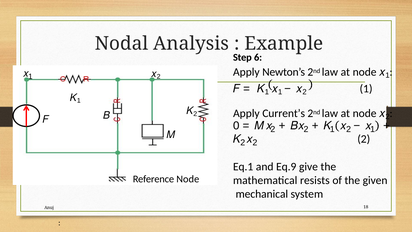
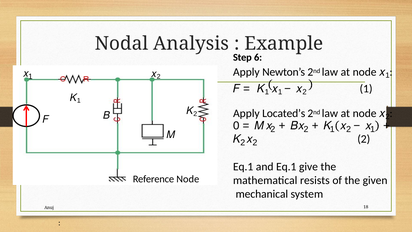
Current’s: Current’s -> Located’s (284, 113)
and Eq.9: Eq.9 -> Eq.1 (286, 166)
